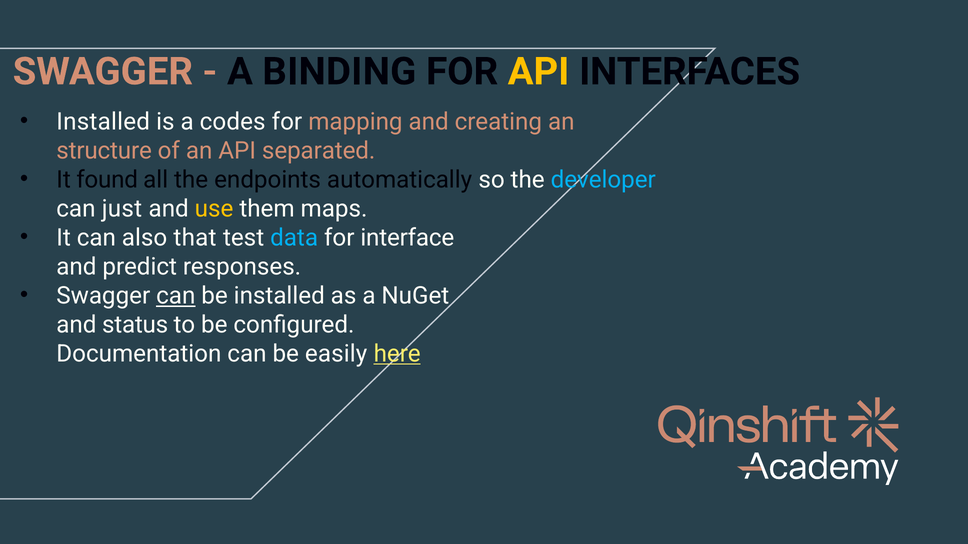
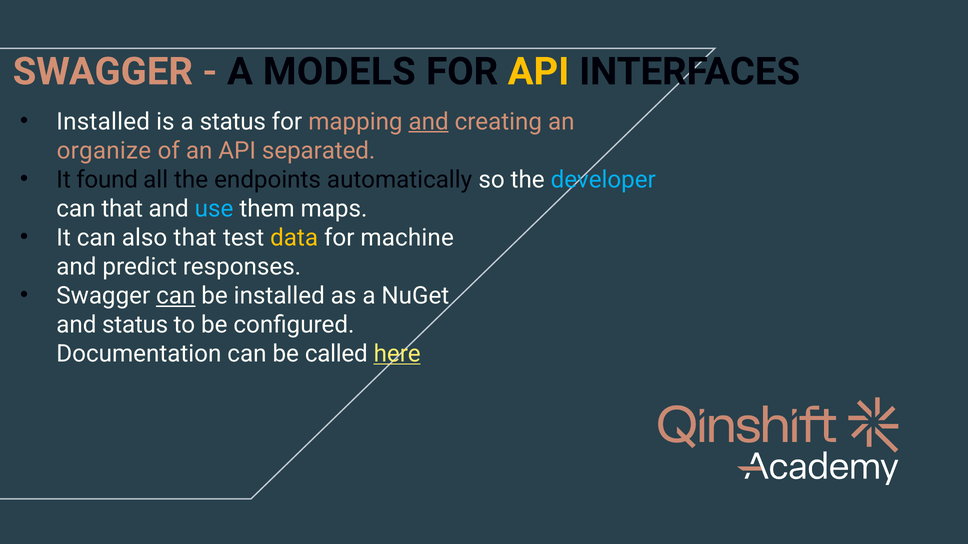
BINDING: BINDING -> MODELS (339, 72)
a codes: codes -> status (233, 122)
and underline: none -> present (429, 122)
structure: structure -> organize (104, 151)
can just: just -> that (122, 209)
use colour: yellow -> light blue (214, 209)
data colour: light blue -> yellow (294, 238)
interface: interface -> machine (407, 238)
easily: easily -> called (336, 354)
